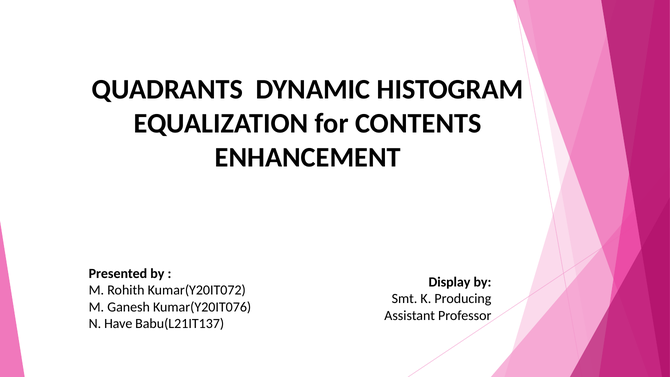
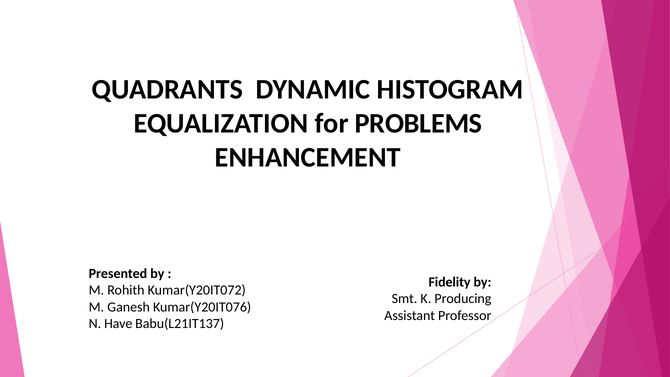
CONTENTS: CONTENTS -> PROBLEMS (418, 123)
Display: Display -> Fidelity (450, 282)
